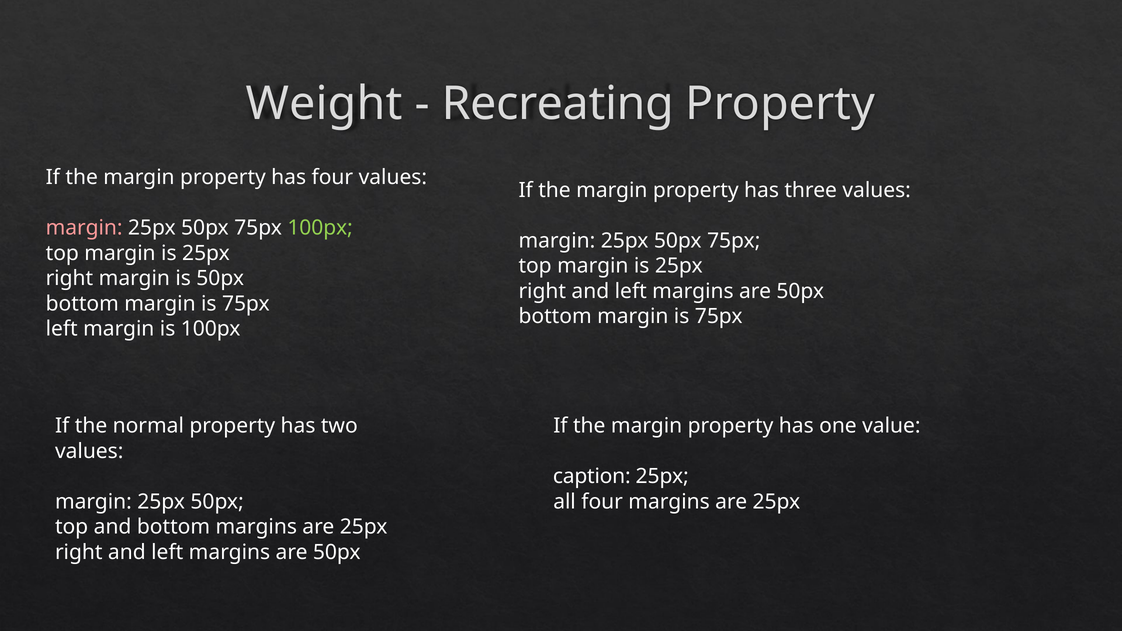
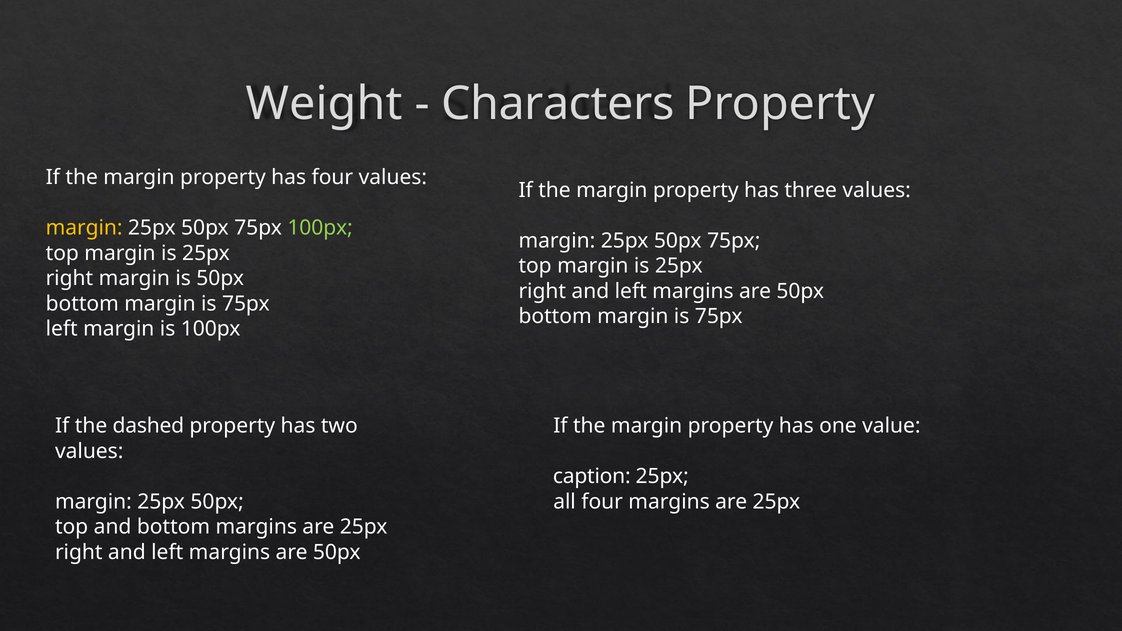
Recreating: Recreating -> Characters (558, 104)
margin colour: pink -> yellow (84, 228)
normal: normal -> dashed (148, 426)
